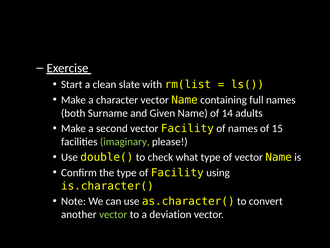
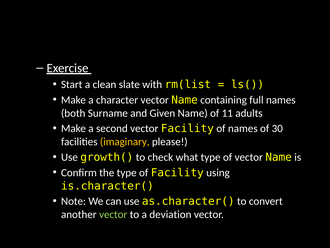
14: 14 -> 11 (227, 113)
15: 15 -> 30 (277, 128)
imaginary colour: light green -> yellow (125, 142)
double(: double( -> growth( (107, 157)
